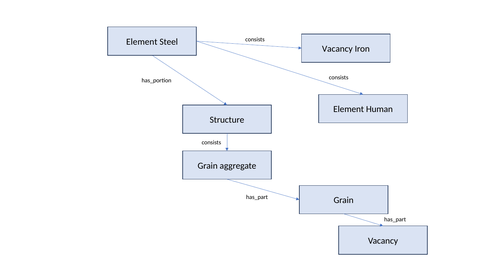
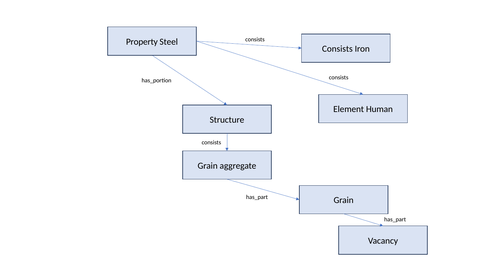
Element: Element -> Property (142, 42)
Vacancy: Vacancy -> Consists (337, 49)
